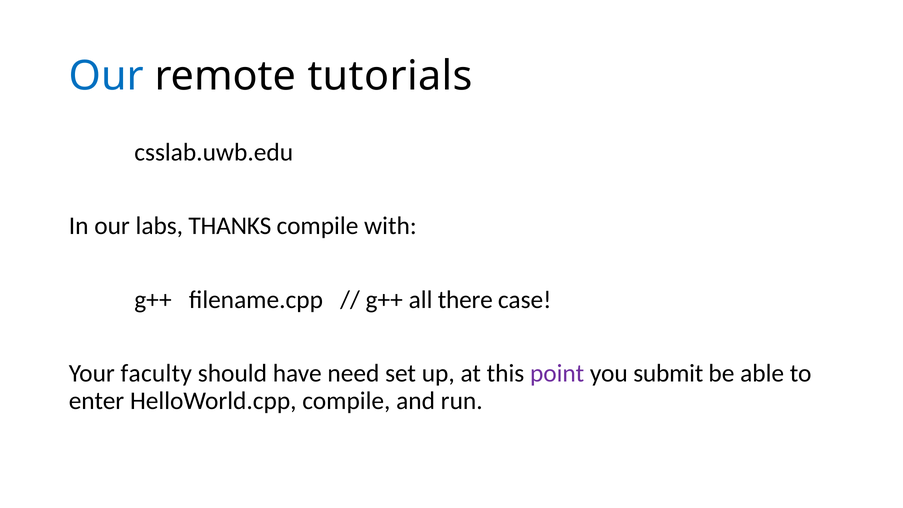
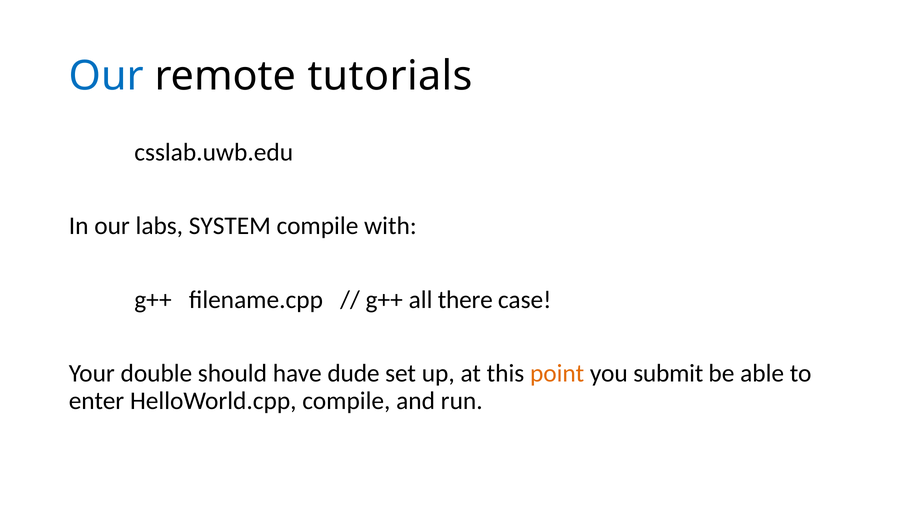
THANKS: THANKS -> SYSTEM (230, 226)
faculty: faculty -> double (156, 373)
need: need -> dude (354, 373)
point colour: purple -> orange (557, 373)
